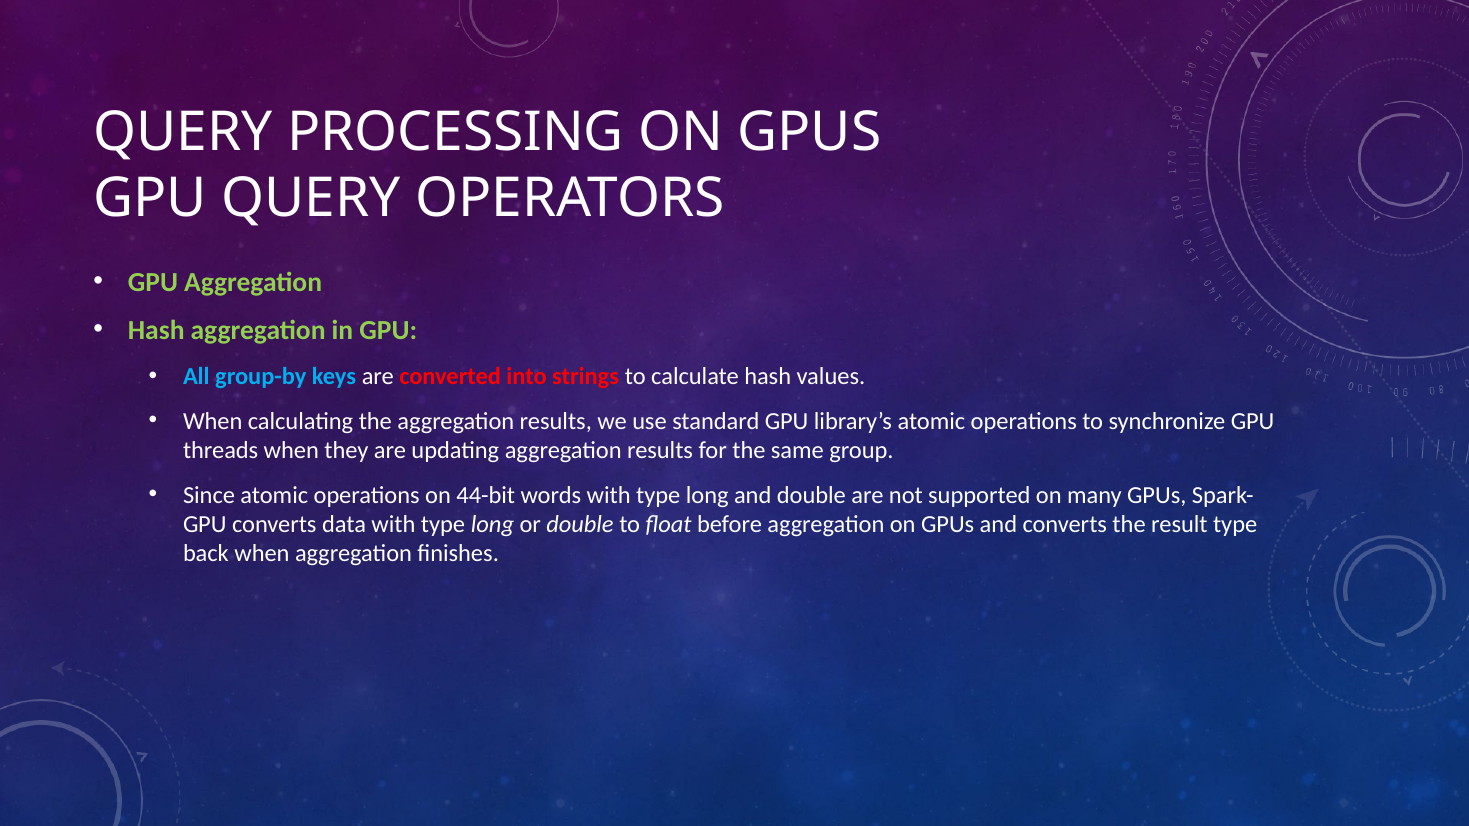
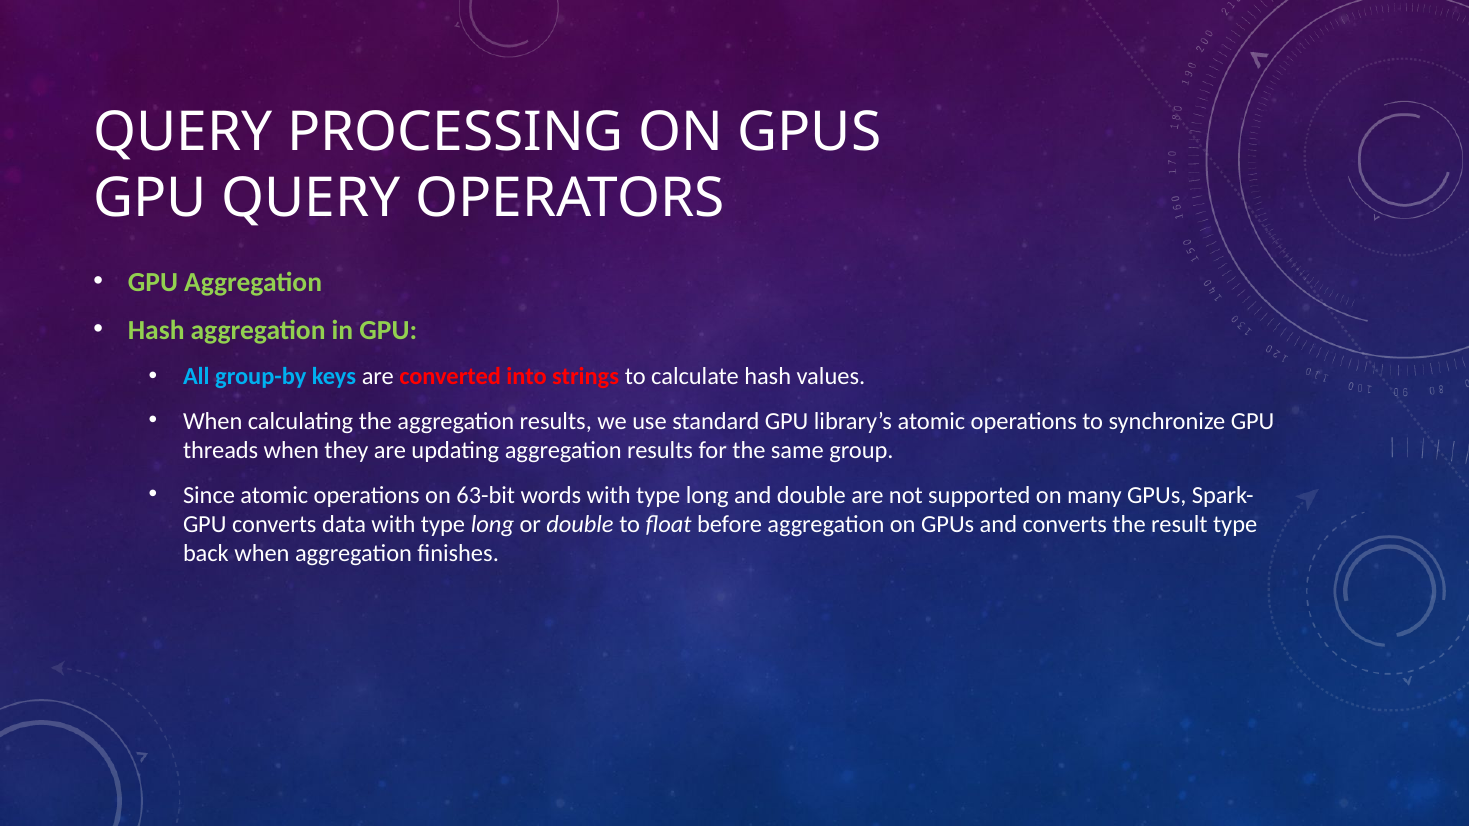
44-bit: 44-bit -> 63-bit (486, 495)
